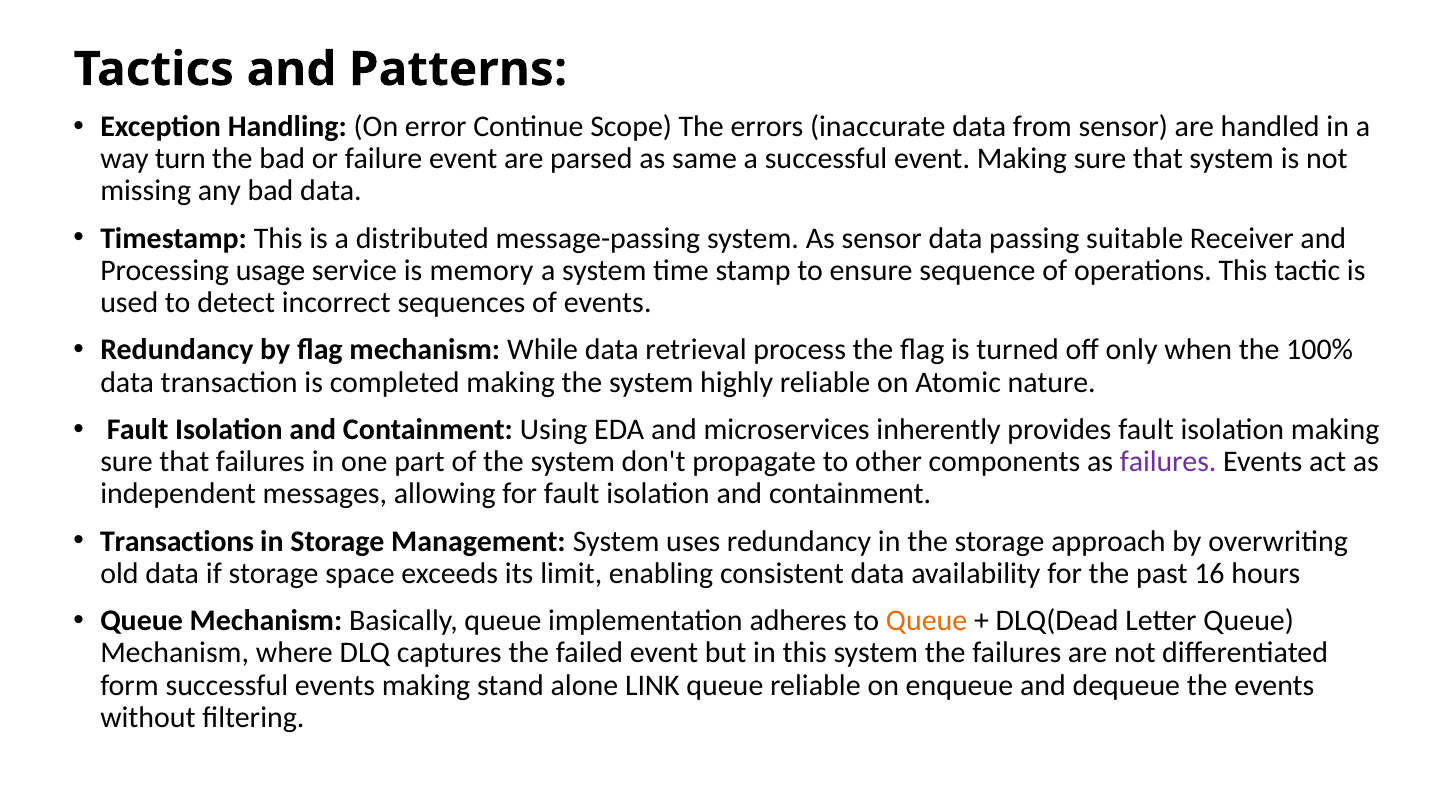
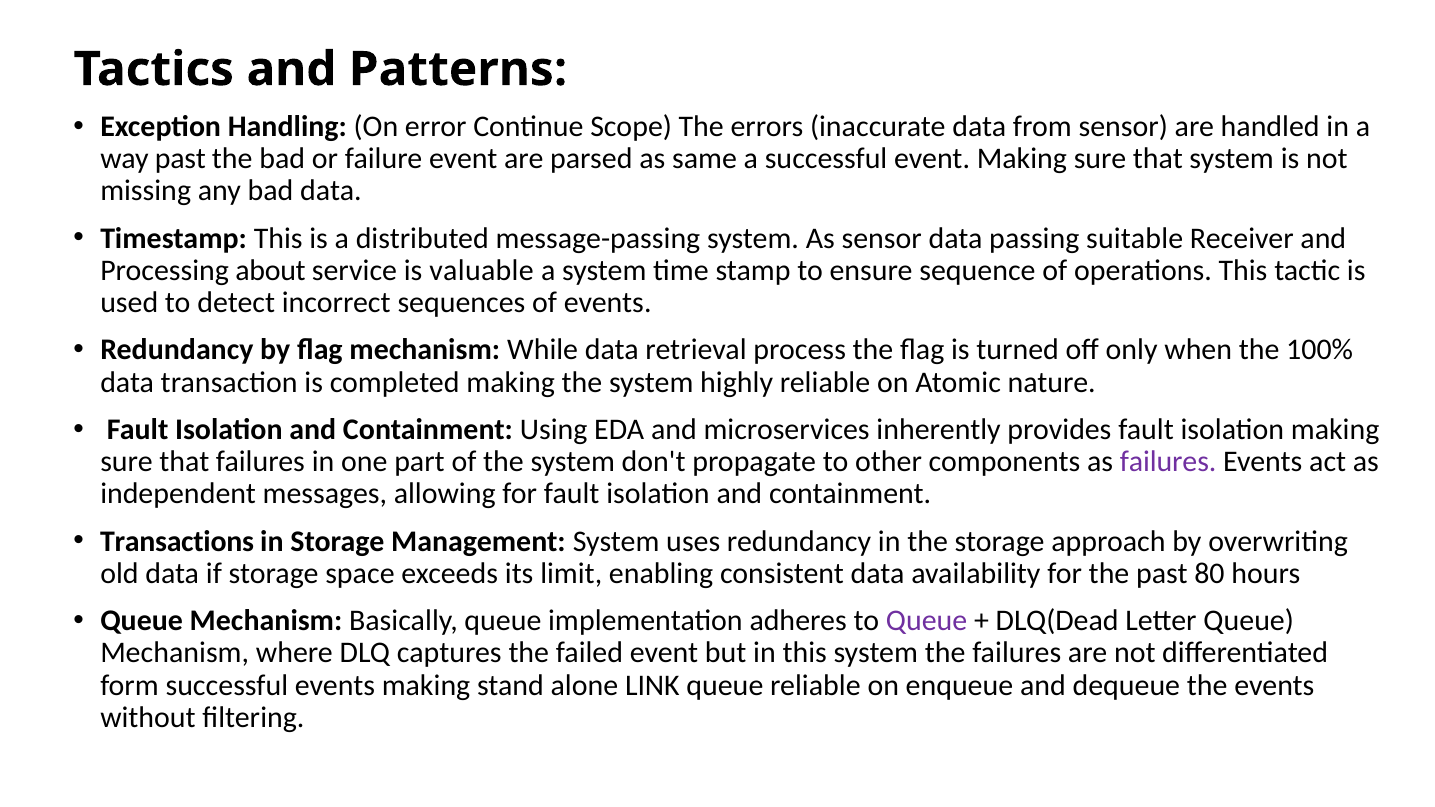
way turn: turn -> past (180, 159)
usage: usage -> about (271, 271)
memory: memory -> valuable (482, 271)
16: 16 -> 80 (1209, 574)
Queue colour: orange -> purple (927, 621)
